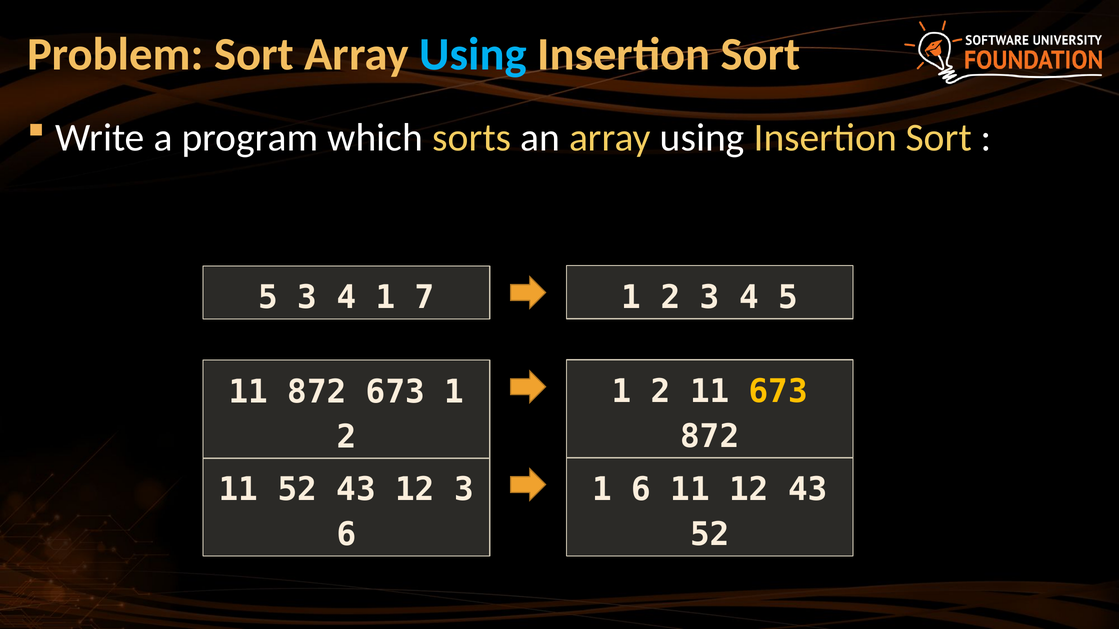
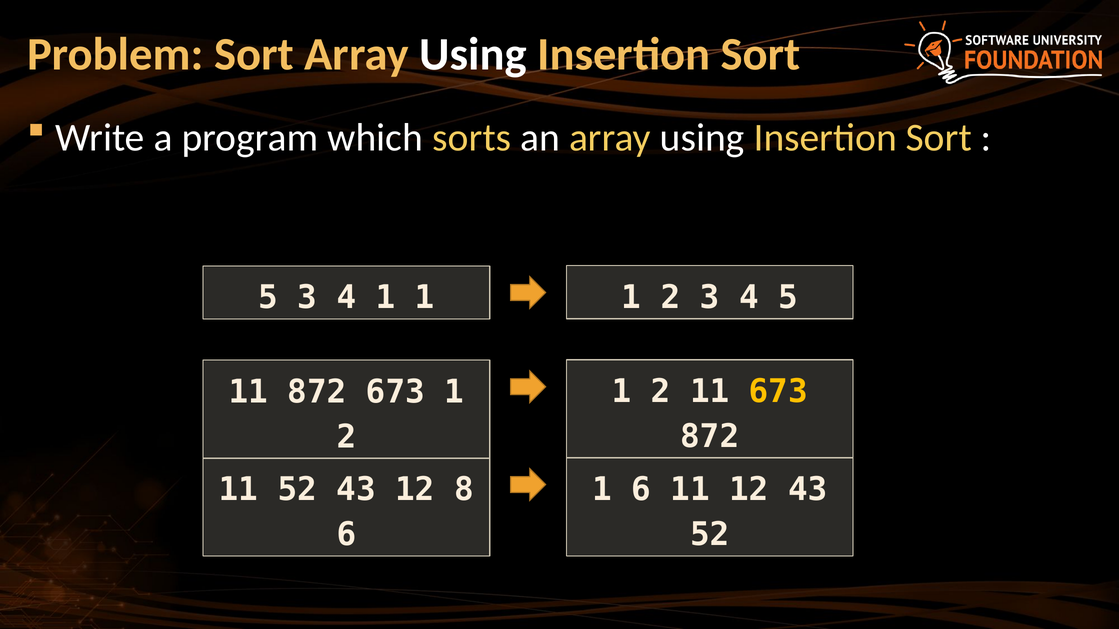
Using colour: light blue -> white (473, 54)
4 1 7: 7 -> 1 (425, 298)
12 3: 3 -> 8 (464, 490)
